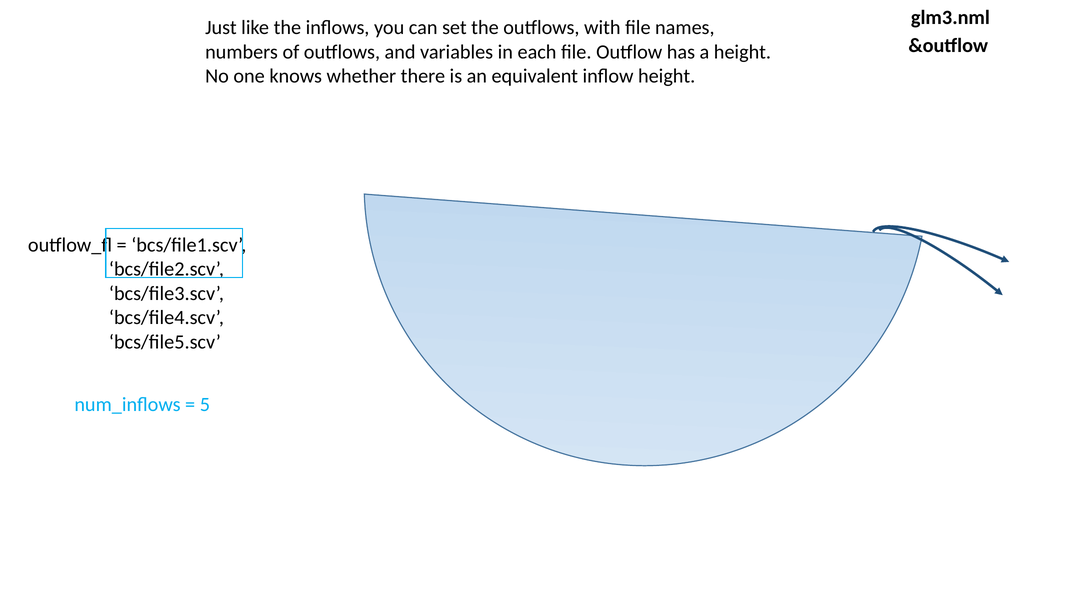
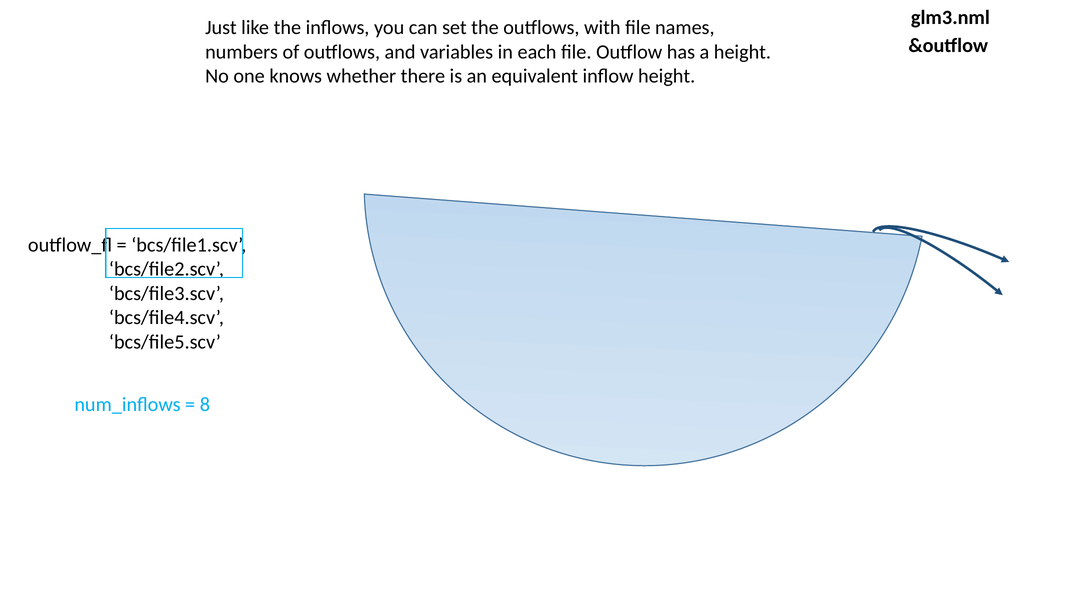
5: 5 -> 8 (205, 405)
